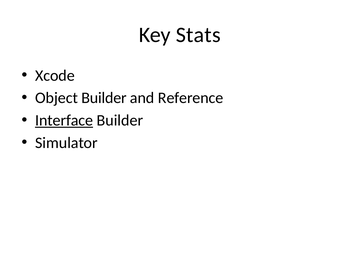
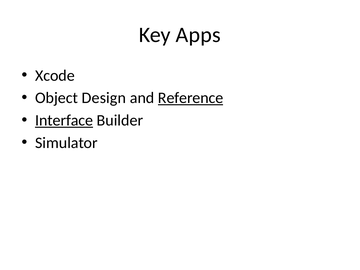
Stats: Stats -> Apps (198, 35)
Object Builder: Builder -> Design (104, 98)
Reference underline: none -> present (191, 98)
